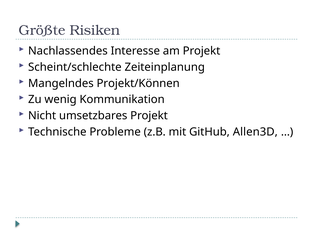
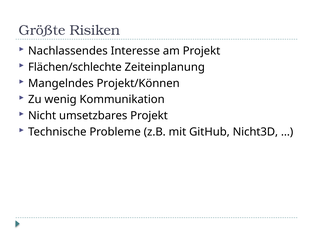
Scheint/schlechte: Scheint/schlechte -> Flächen/schlechte (75, 67)
Allen3D: Allen3D -> Nicht3D (255, 132)
